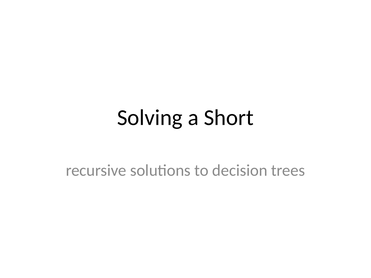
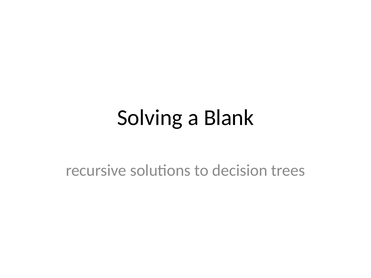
Short: Short -> Blank (229, 118)
